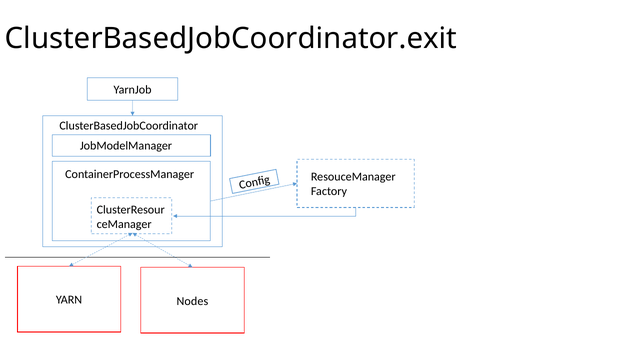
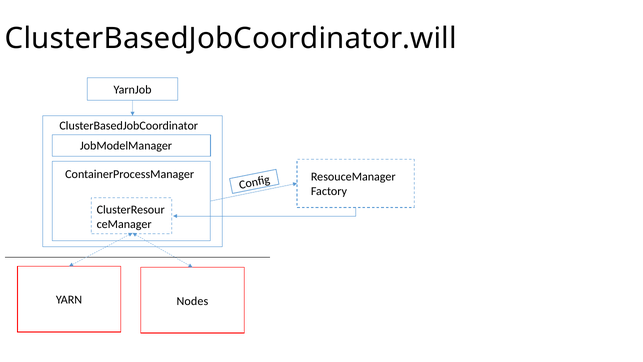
ClusterBasedJobCoordinator.exit: ClusterBasedJobCoordinator.exit -> ClusterBasedJobCoordinator.will (231, 38)
